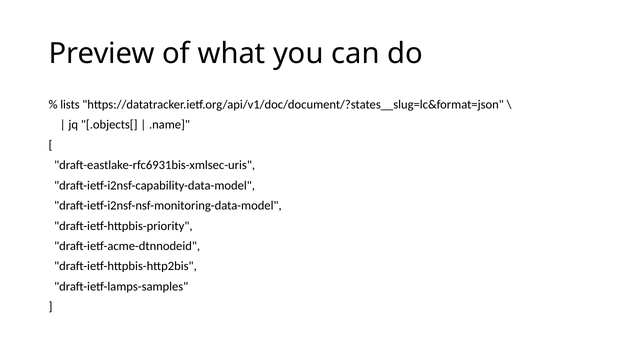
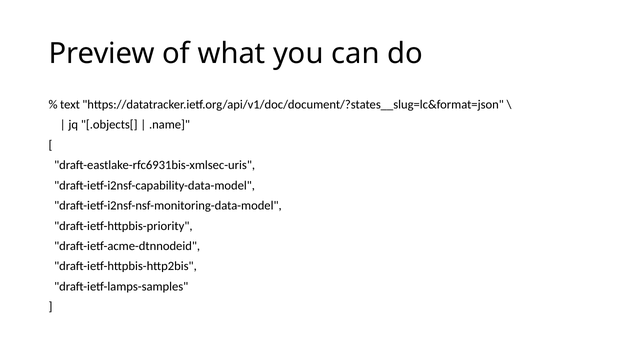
lists: lists -> text (70, 104)
